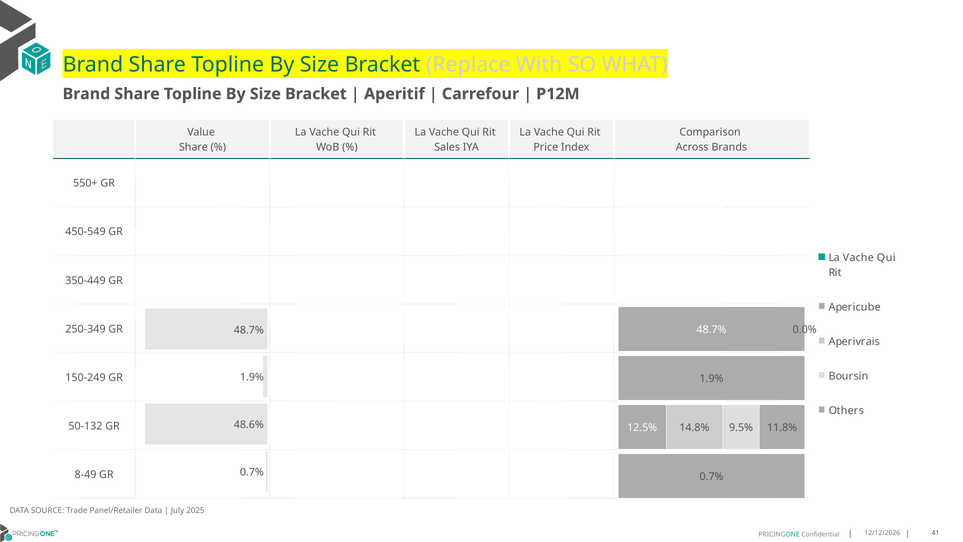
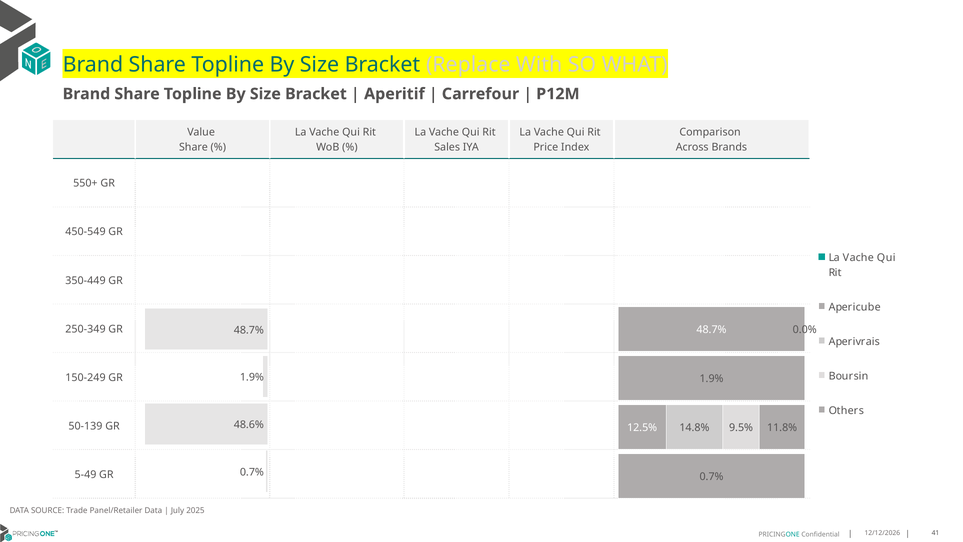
50-132: 50-132 -> 50-139 (85, 426)
8-49: 8-49 -> 5-49 (85, 474)
